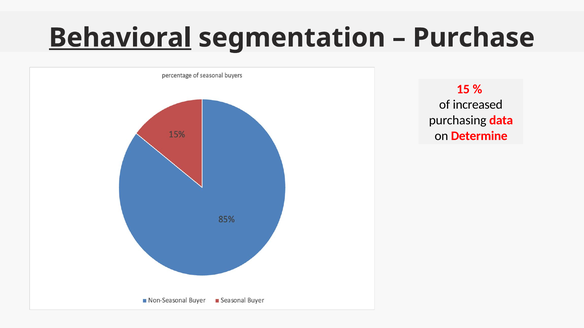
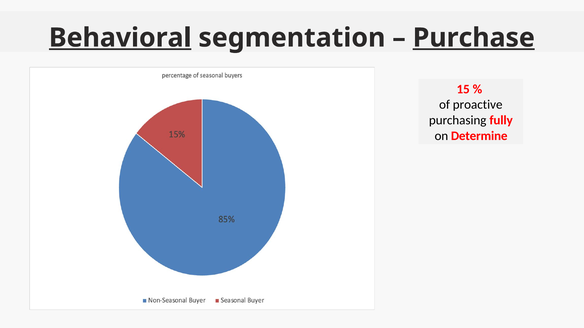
Purchase underline: none -> present (474, 38)
increased: increased -> proactive (478, 105)
data: data -> fully (501, 120)
